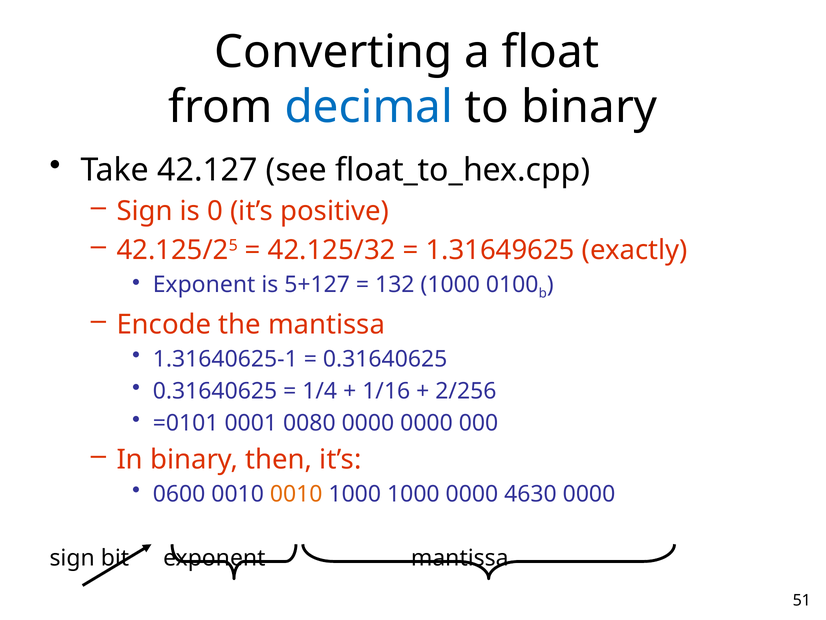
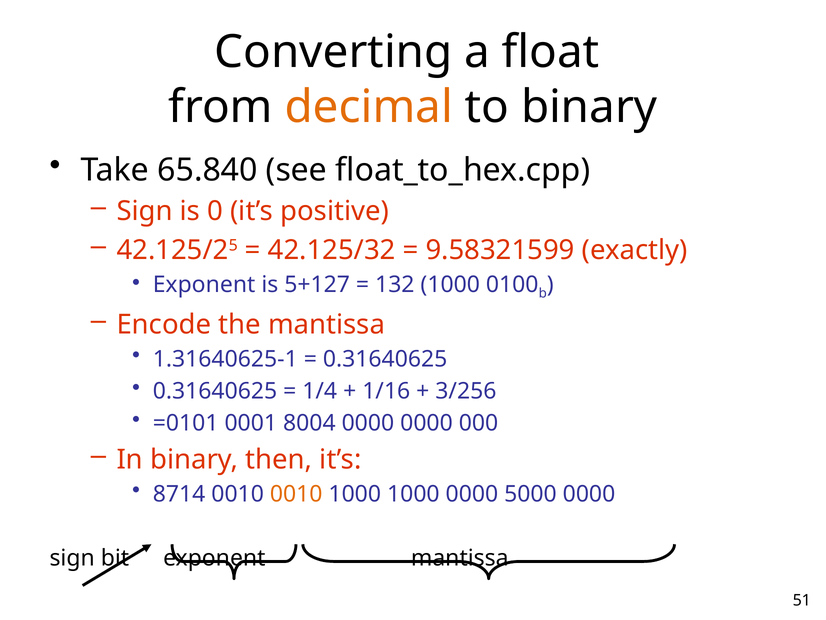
decimal colour: blue -> orange (369, 107)
42.127: 42.127 -> 65.840 (207, 170)
1.31649625: 1.31649625 -> 9.58321599 (500, 250)
2/256: 2/256 -> 3/256 (466, 391)
0080: 0080 -> 8004 (309, 423)
0600: 0600 -> 8714 (179, 494)
4630: 4630 -> 5000 (530, 494)
